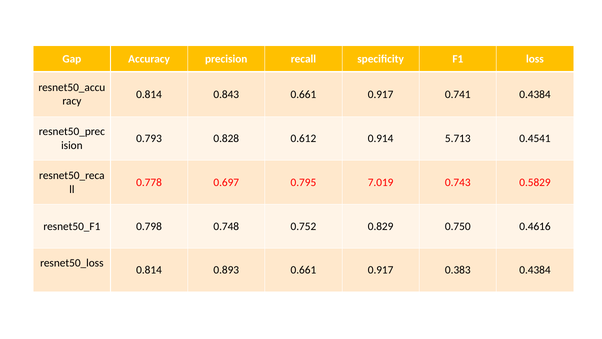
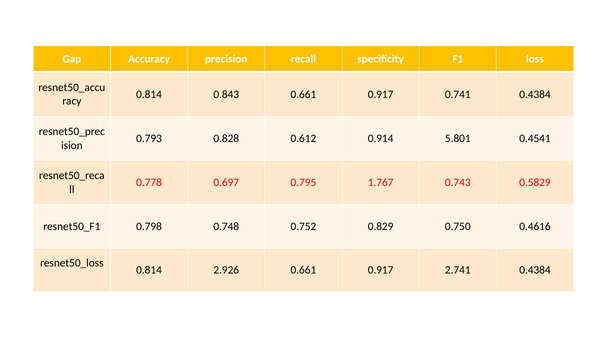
5.713: 5.713 -> 5.801 (458, 138)
7.019: 7.019 -> 1.767 (381, 182)
0.893: 0.893 -> 2.926 (226, 270)
0.383: 0.383 -> 2.741 (458, 270)
